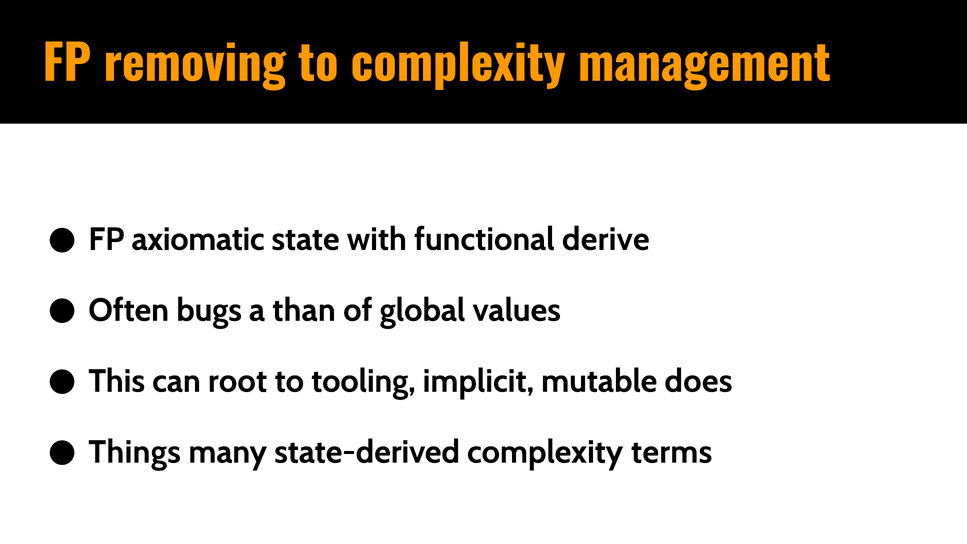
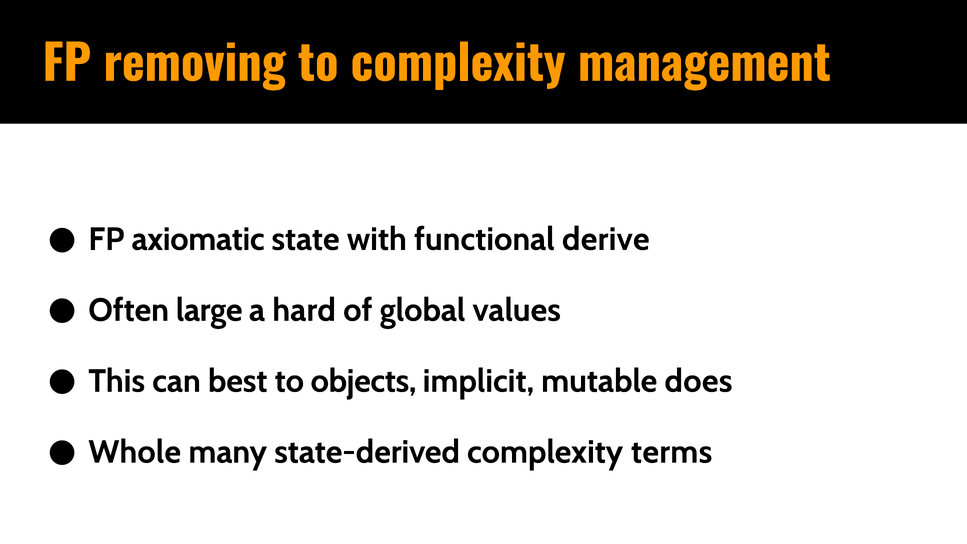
bugs: bugs -> large (209, 310)
than: than -> hard (304, 310)
root: root -> best (238, 381)
tooling: tooling -> objects (363, 381)
Things: Things -> Whole (135, 452)
